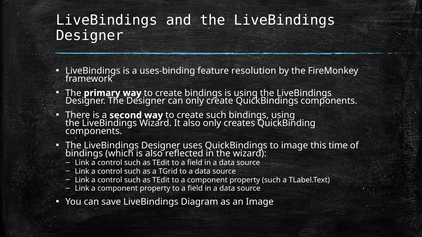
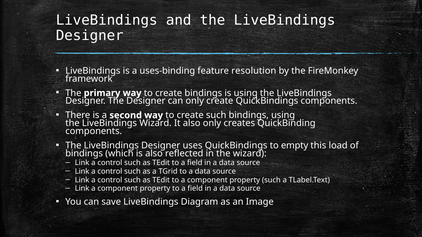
to image: image -> empty (295, 146)
time: time -> load (338, 146)
